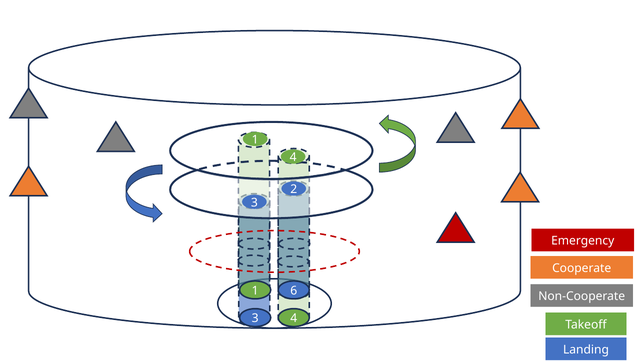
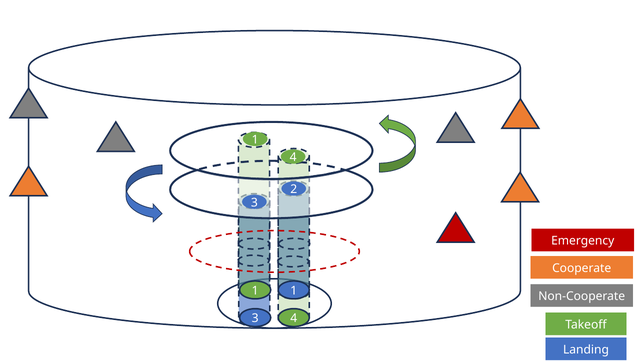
1 6: 6 -> 1 (294, 290)
